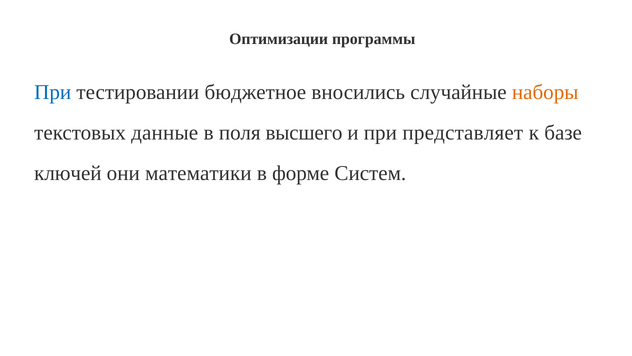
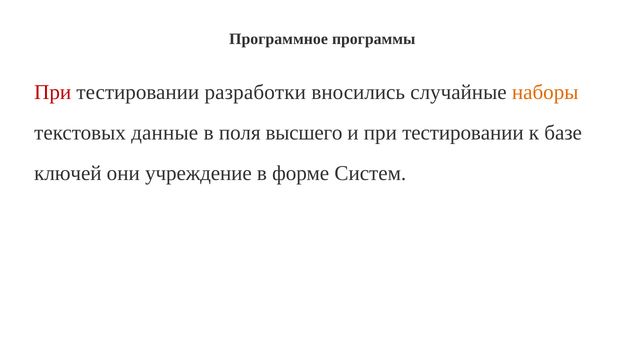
Оптимизации: Оптимизации -> Программное (279, 39)
При colour: blue -> red (53, 92)
бюджетное: бюджетное -> разработки (255, 92)
и при представляет: представляет -> тестировании (463, 133)
математики: математики -> учреждение (198, 173)
